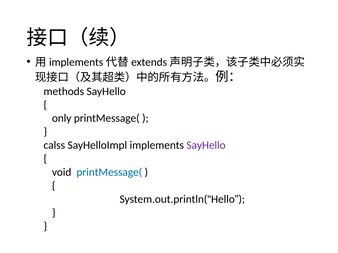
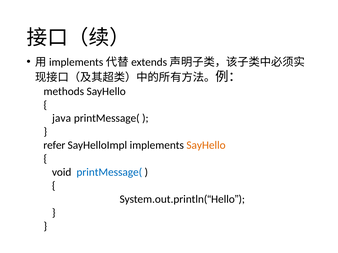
only: only -> java (62, 119)
calss: calss -> refer (54, 146)
SayHello colour: purple -> orange (206, 146)
